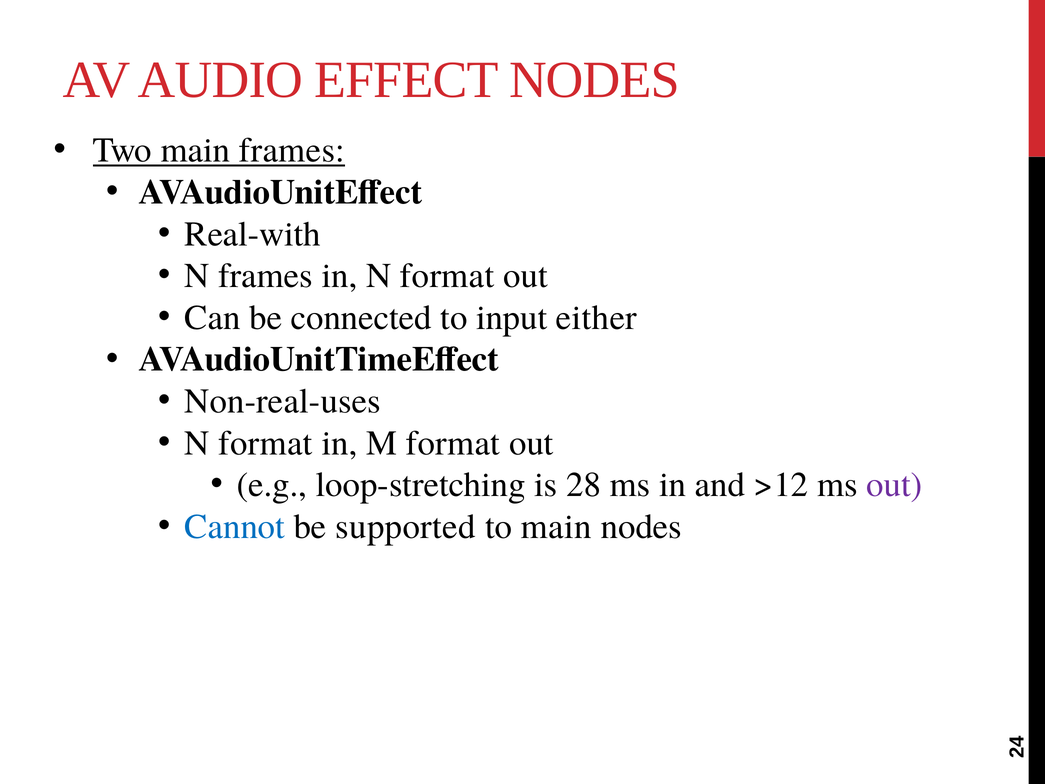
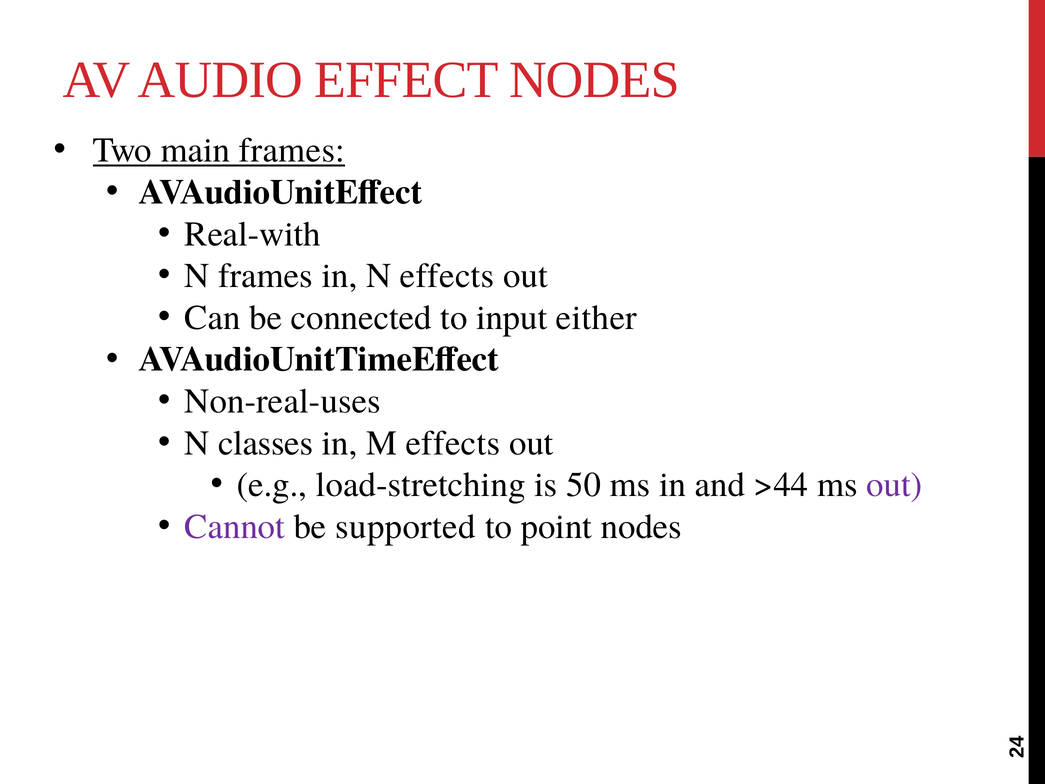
in N format: format -> effects (447, 276)
format: format -> classes (266, 443)
M format: format -> effects (453, 443)
loop-stretching: loop-stretching -> load-stretching (421, 485)
28: 28 -> 50 (584, 485)
>12: >12 -> >44 (781, 485)
Cannot colour: blue -> purple (235, 527)
to main: main -> point (556, 527)
